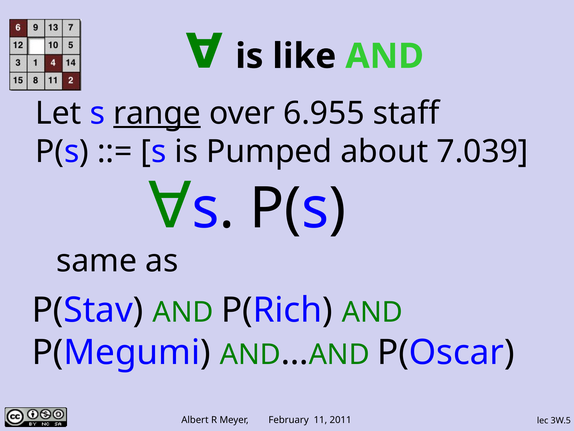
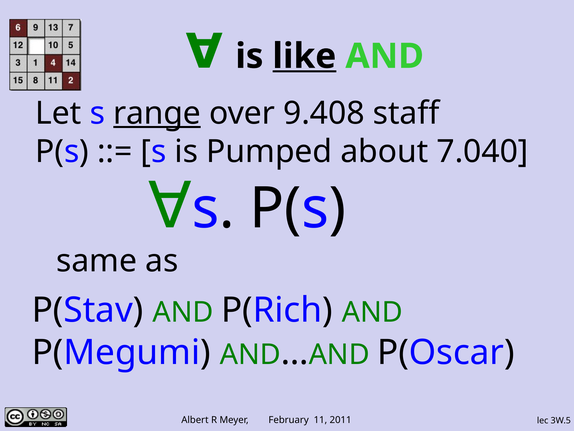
like underline: none -> present (304, 56)
6.955: 6.955 -> 9.408 (324, 113)
7.039: 7.039 -> 7.040 (482, 151)
